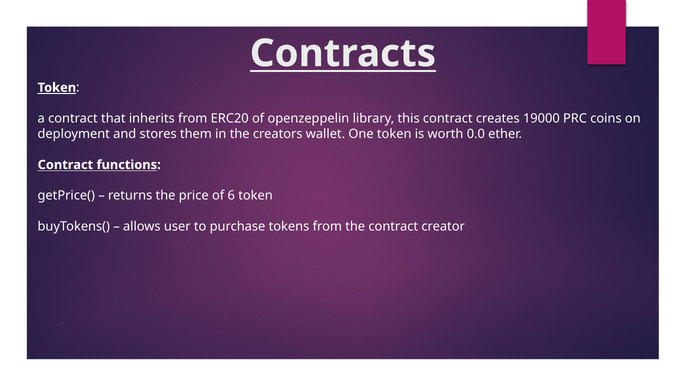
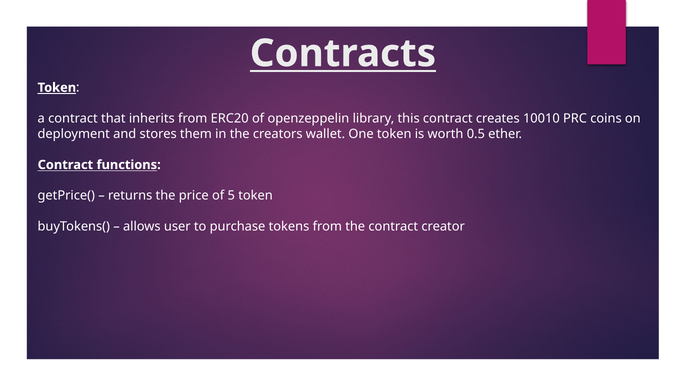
19000: 19000 -> 10010 (541, 118)
0.0: 0.0 -> 0.5 (476, 134)
6: 6 -> 5 (231, 196)
